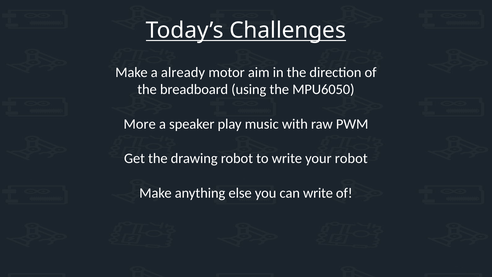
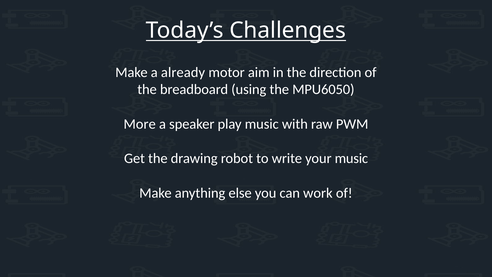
your robot: robot -> music (351, 158)
can write: write -> work (318, 193)
